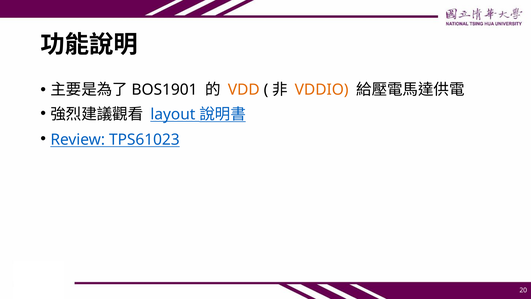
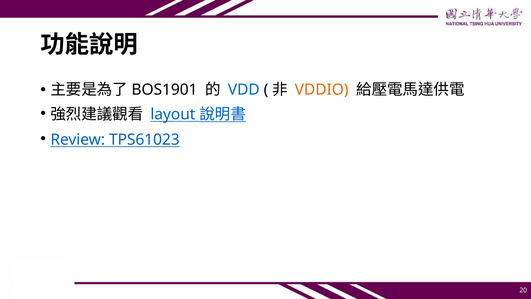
VDD colour: orange -> blue (244, 90)
